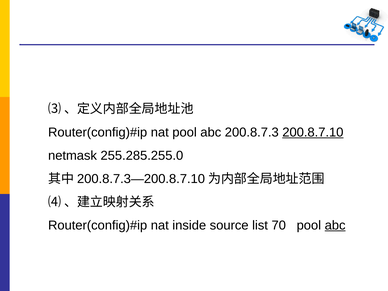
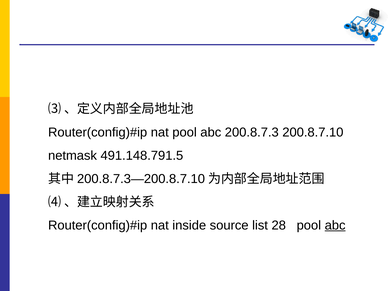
200.8.7.10 underline: present -> none (313, 132)
255.285.255.0: 255.285.255.0 -> 491.148.791.5 (142, 156)
70: 70 -> 28 (279, 225)
